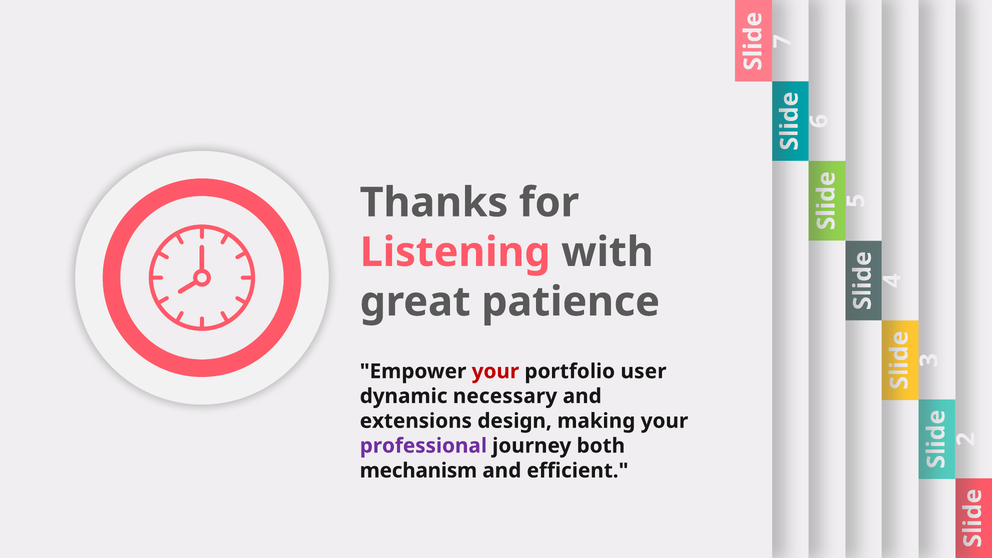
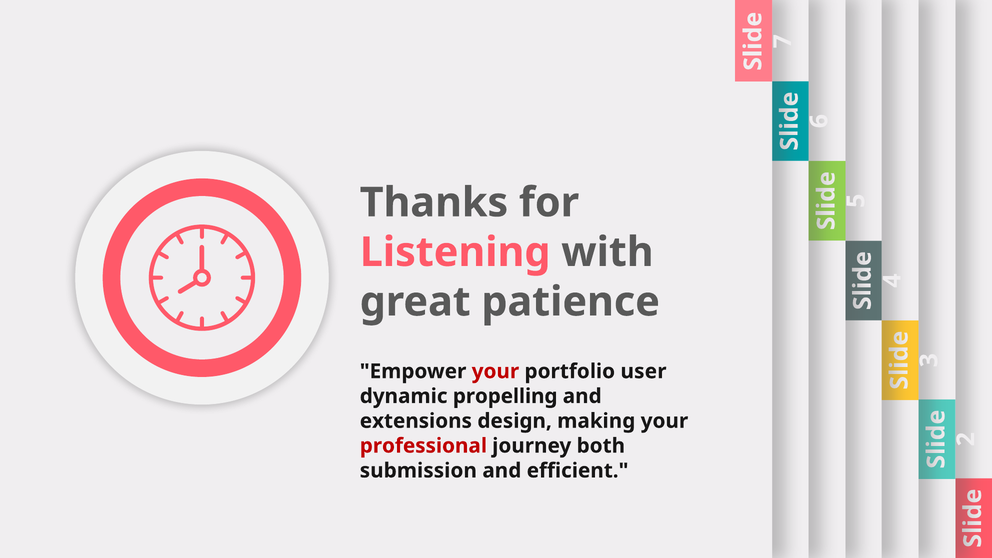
necessary: necessary -> propelling (505, 396)
professional colour: purple -> red (423, 446)
mechanism: mechanism -> submission (418, 471)
